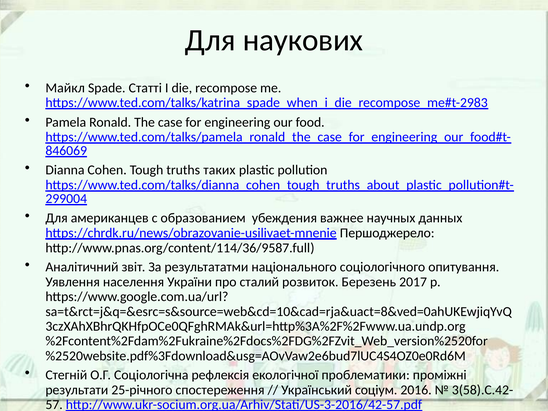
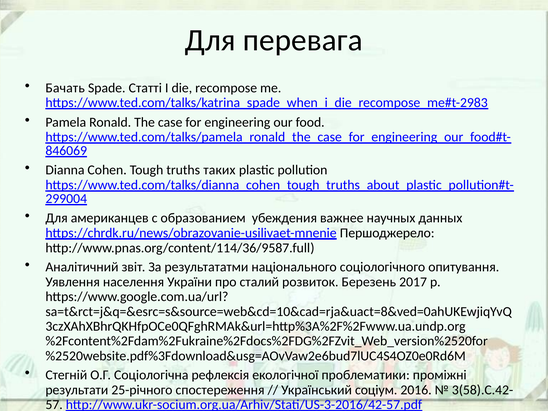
наукових: наукових -> перевага (303, 40)
Майкл: Майкл -> Бачать (65, 88)
